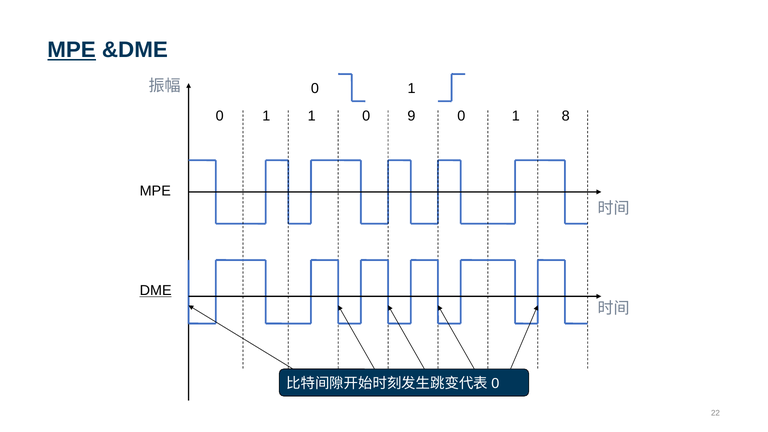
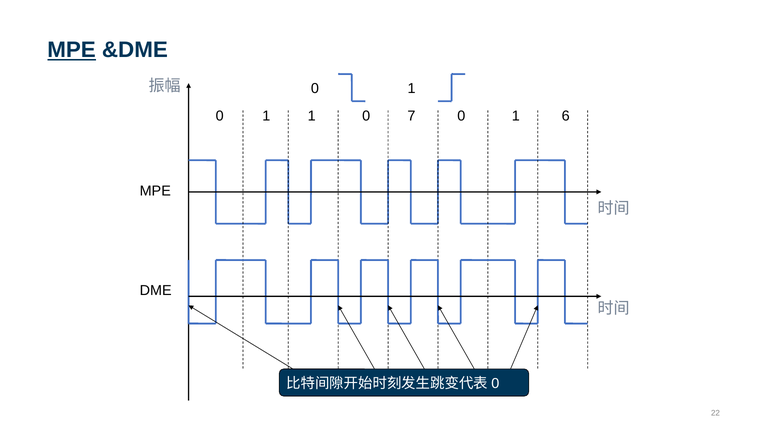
9: 9 -> 7 (411, 116)
8: 8 -> 6 (566, 116)
DME underline: present -> none (156, 291)
